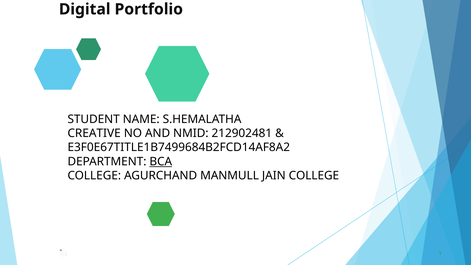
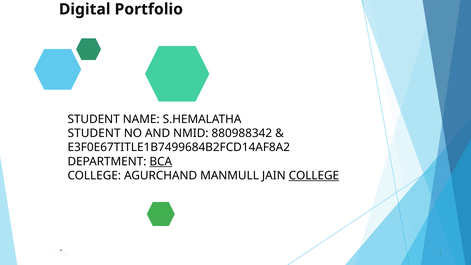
CREATIVE: CREATIVE -> STUDENT (94, 133)
212902481: 212902481 -> 880988342 (242, 133)
COLLEGE underline: none -> present (314, 176)
